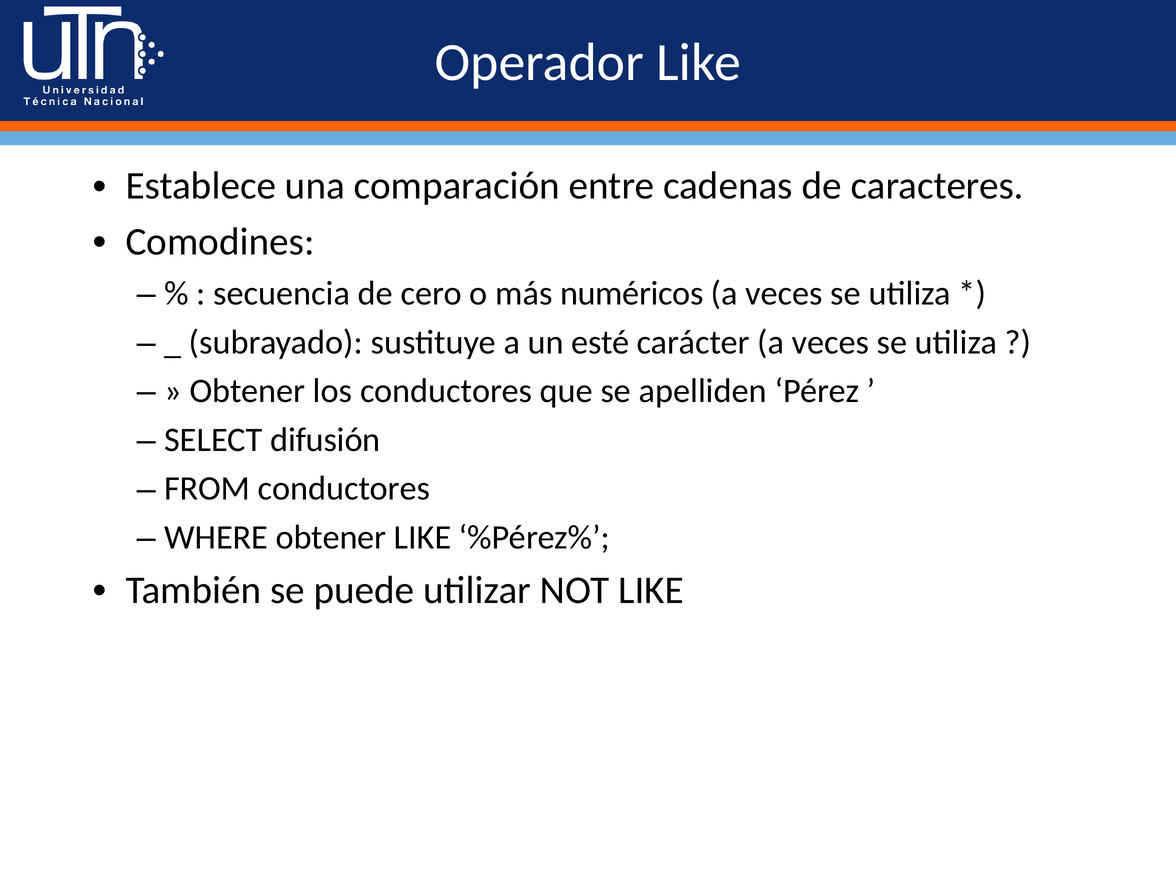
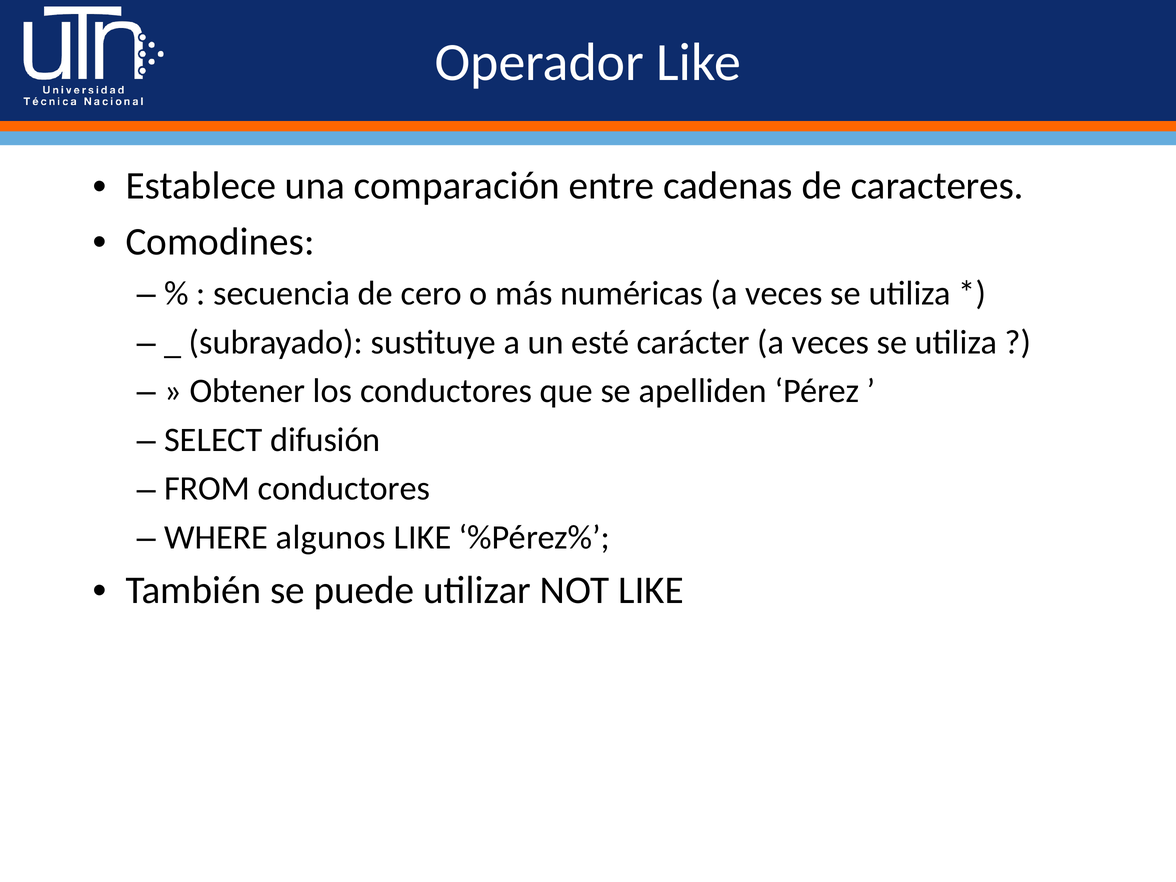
numéricos: numéricos -> numéricas (632, 293)
WHERE obtener: obtener -> algunos (331, 537)
